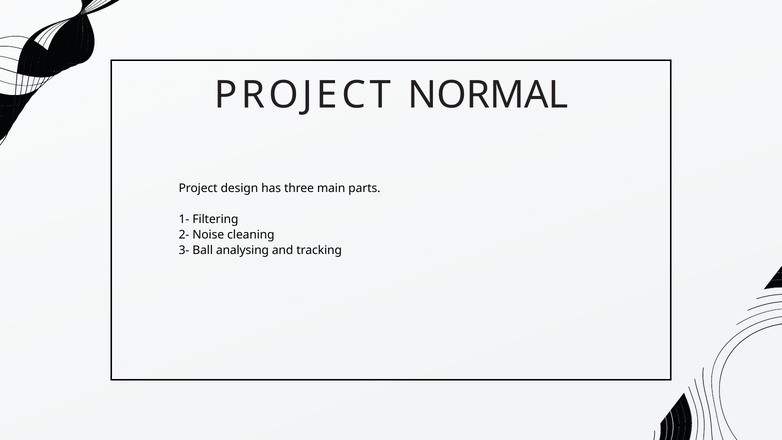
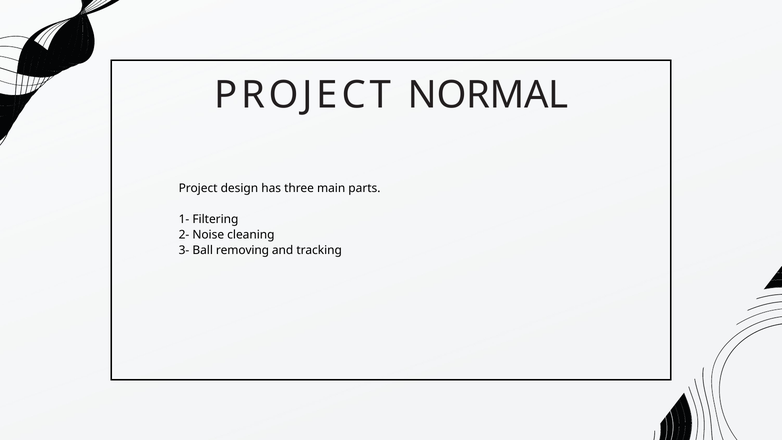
analysing: analysing -> removing (242, 250)
